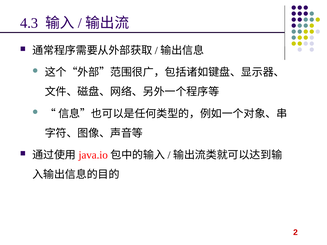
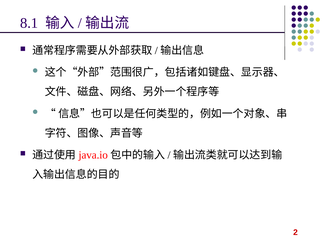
4.3: 4.3 -> 8.1 (29, 23)
